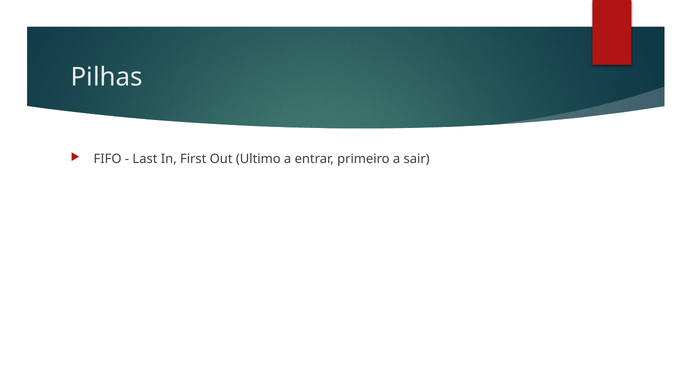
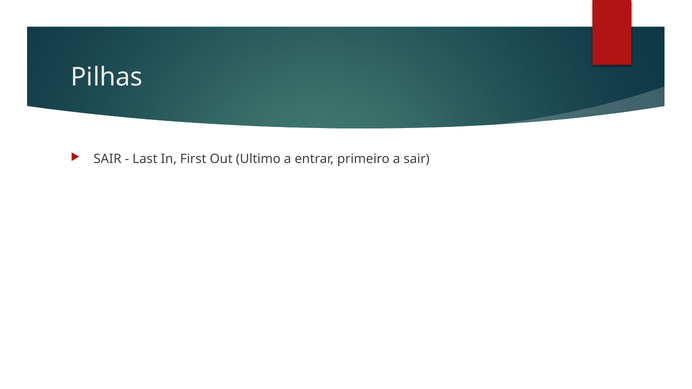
FIFO: FIFO -> SAIR (108, 159)
